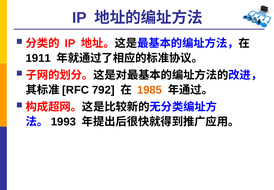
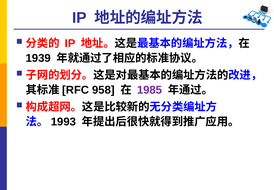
1911: 1911 -> 1939 (38, 58)
792: 792 -> 958 (103, 90)
1985 colour: orange -> purple (150, 90)
